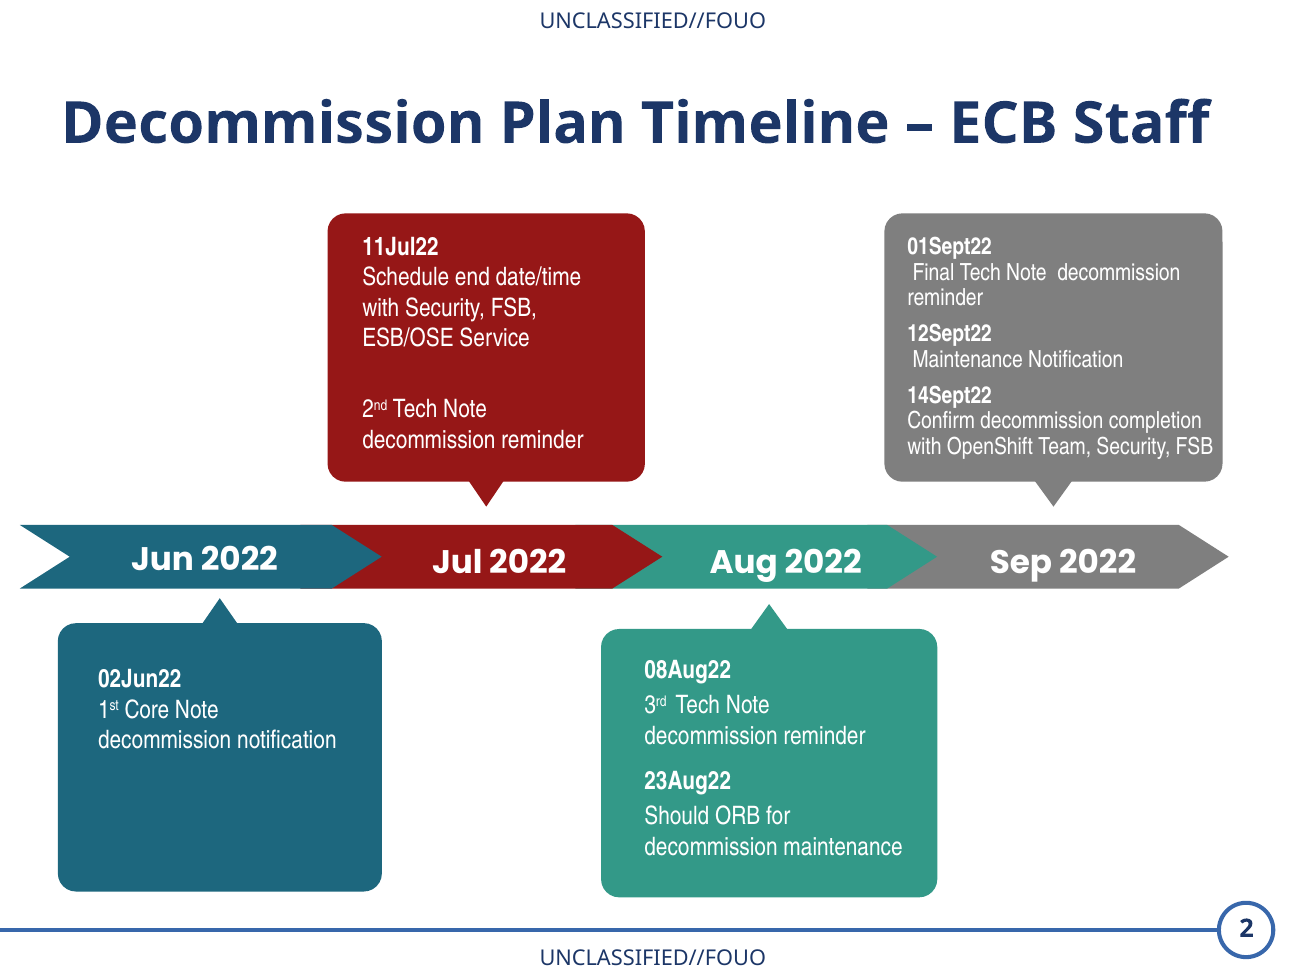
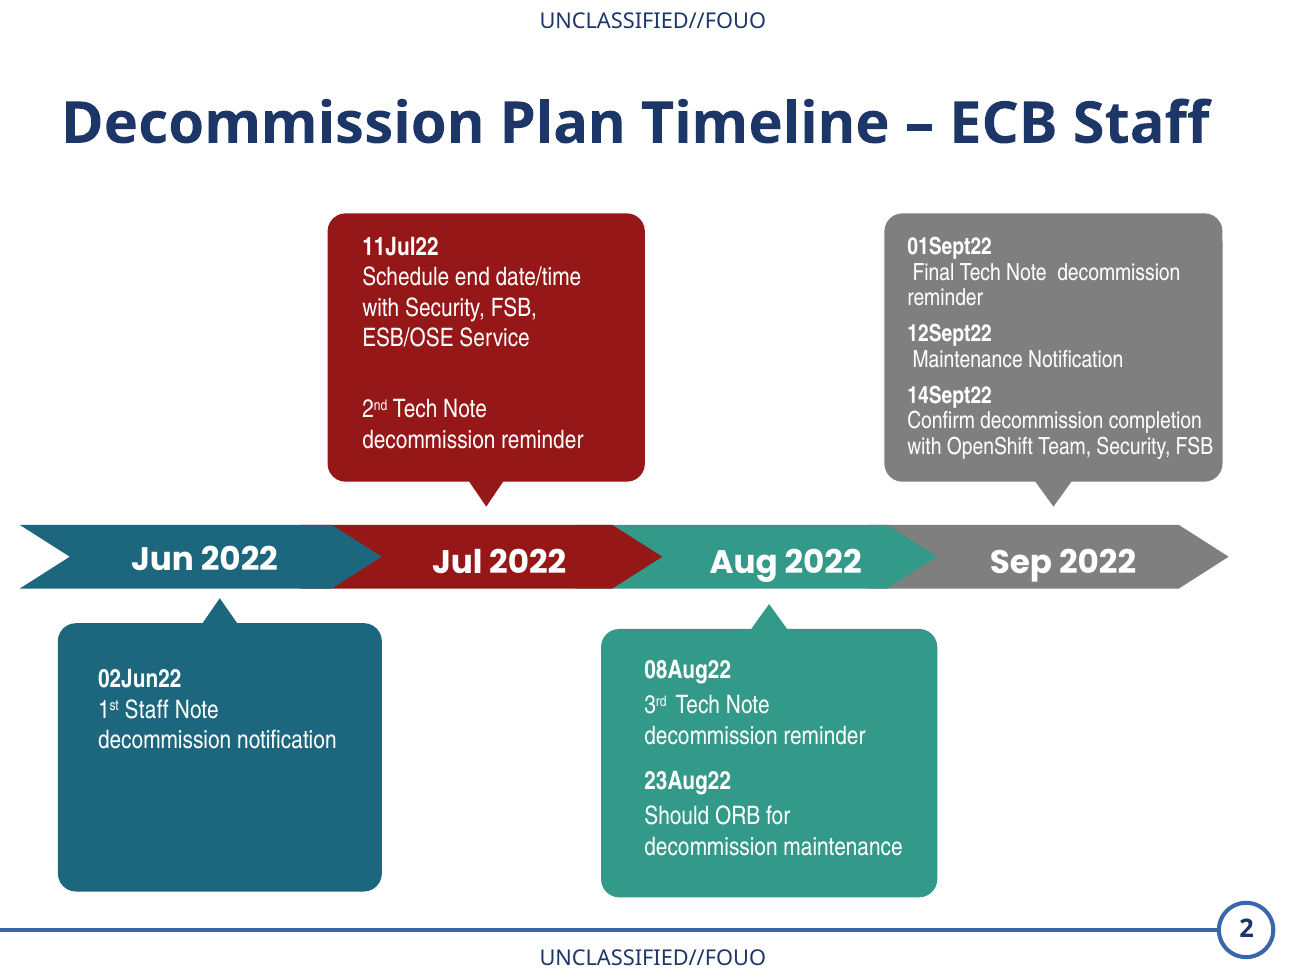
1st Core: Core -> Staff (147, 710)
